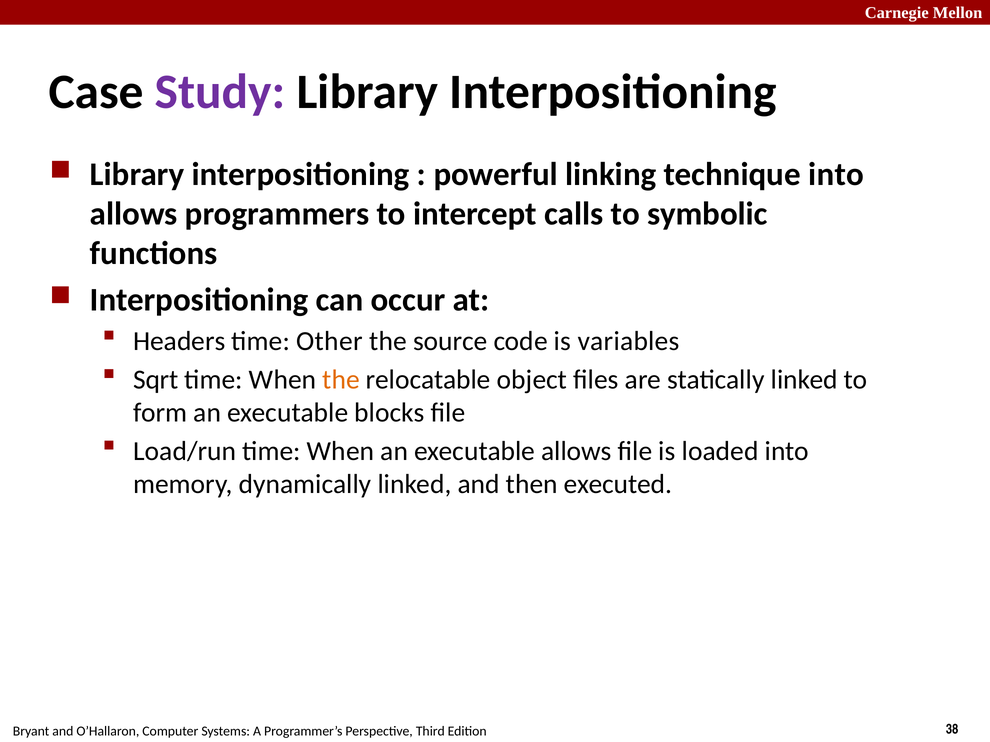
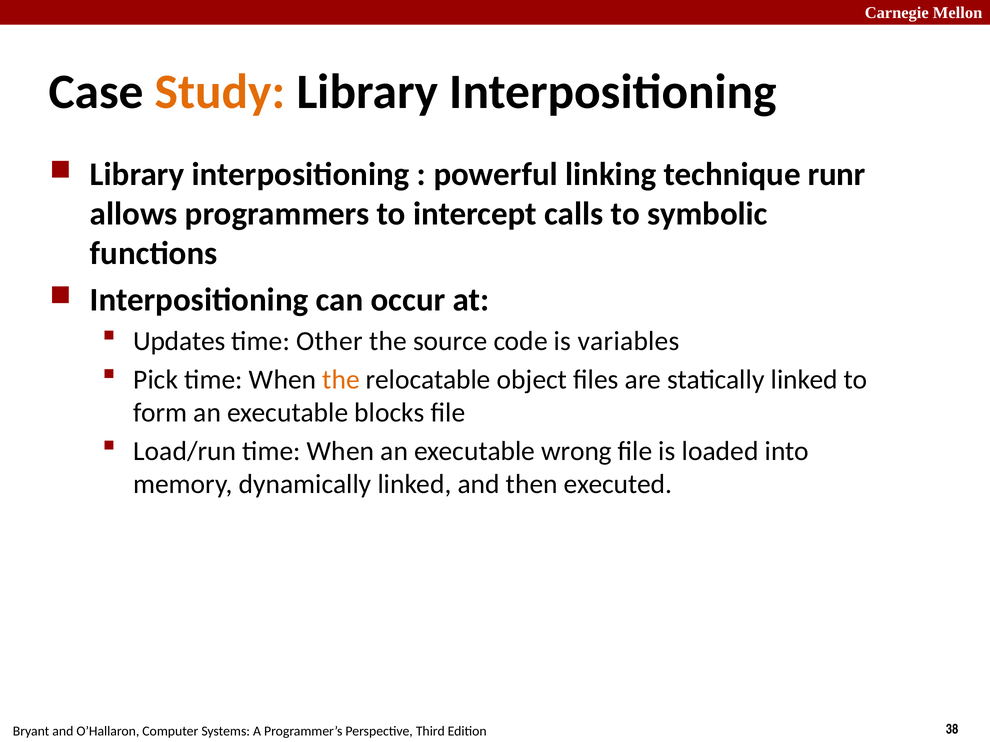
Study colour: purple -> orange (220, 92)
technique into: into -> runr (837, 175)
Headers: Headers -> Updates (179, 341)
Sqrt: Sqrt -> Pick (156, 380)
executable allows: allows -> wrong (577, 451)
